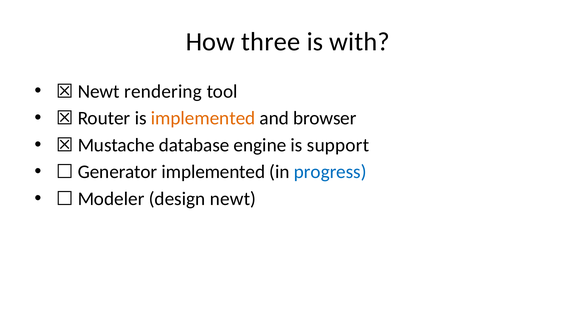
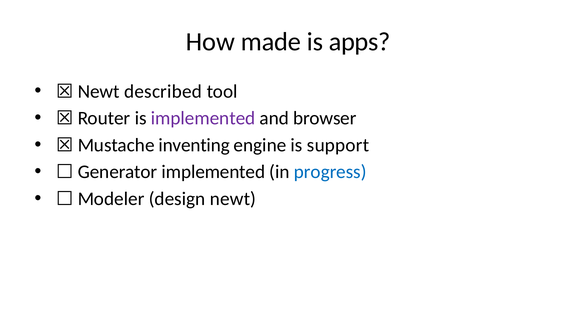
three: three -> made (271, 42)
with: with -> apps (360, 42)
rendering: rendering -> described (163, 91)
implemented colour: orange -> purple (203, 118)
database: database -> inventing (194, 145)
